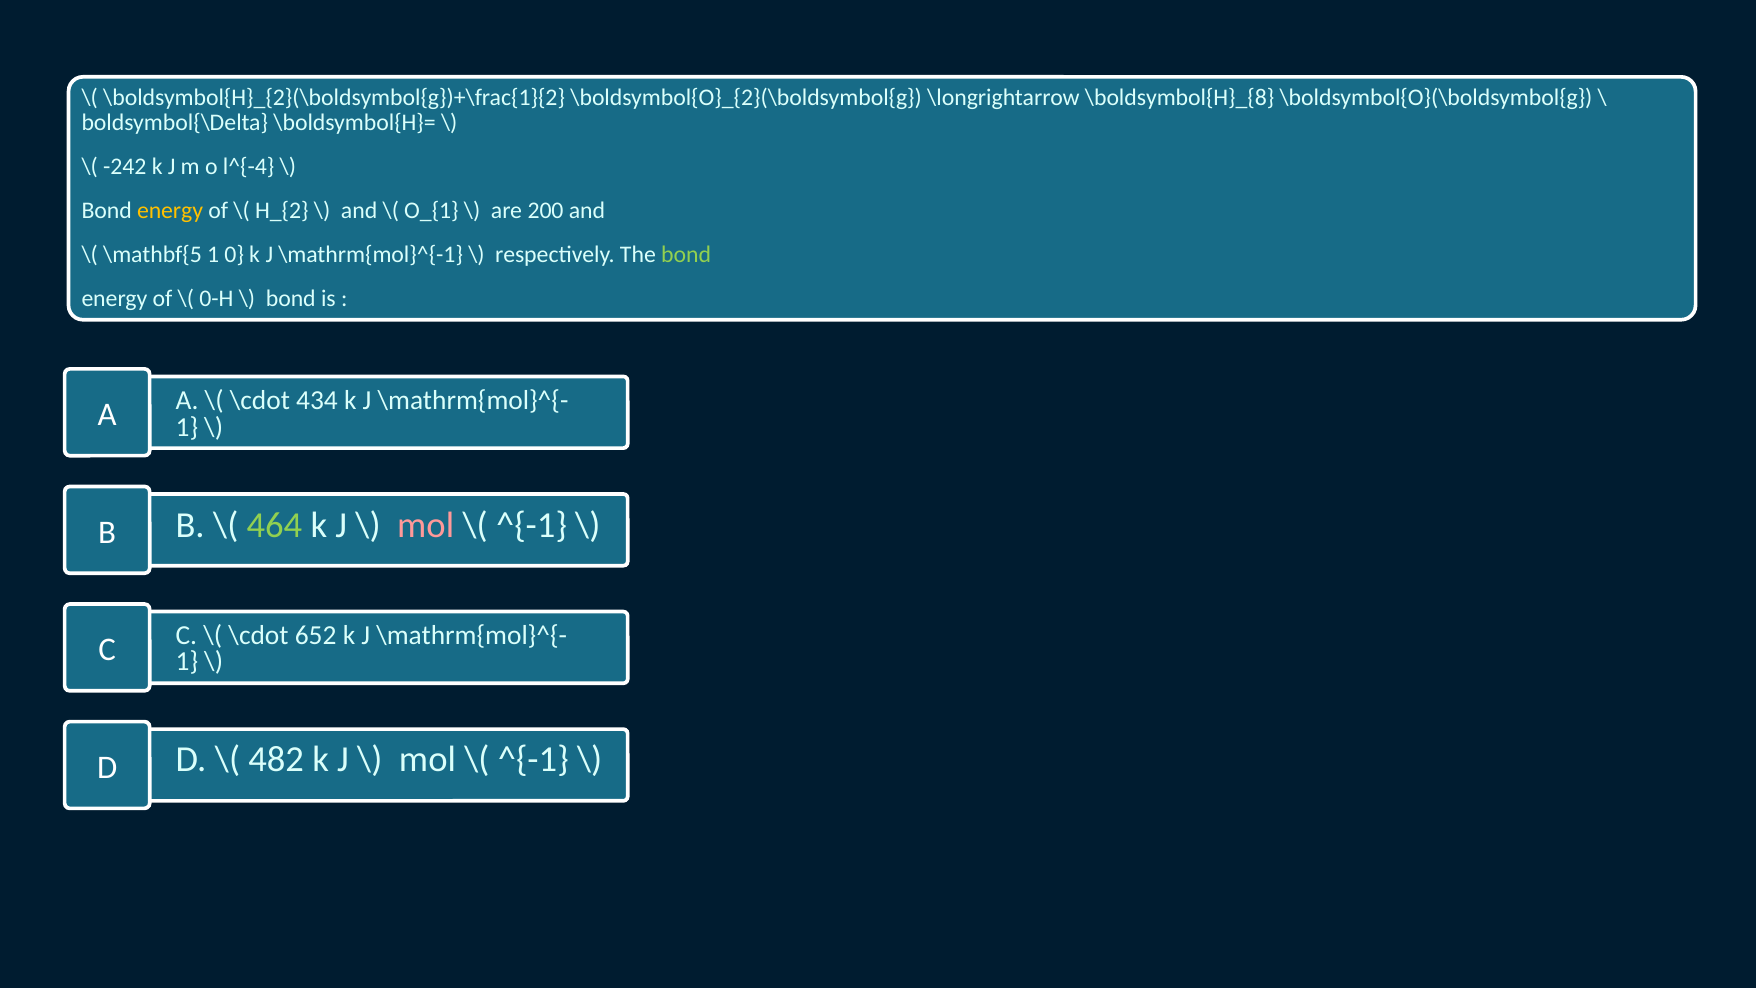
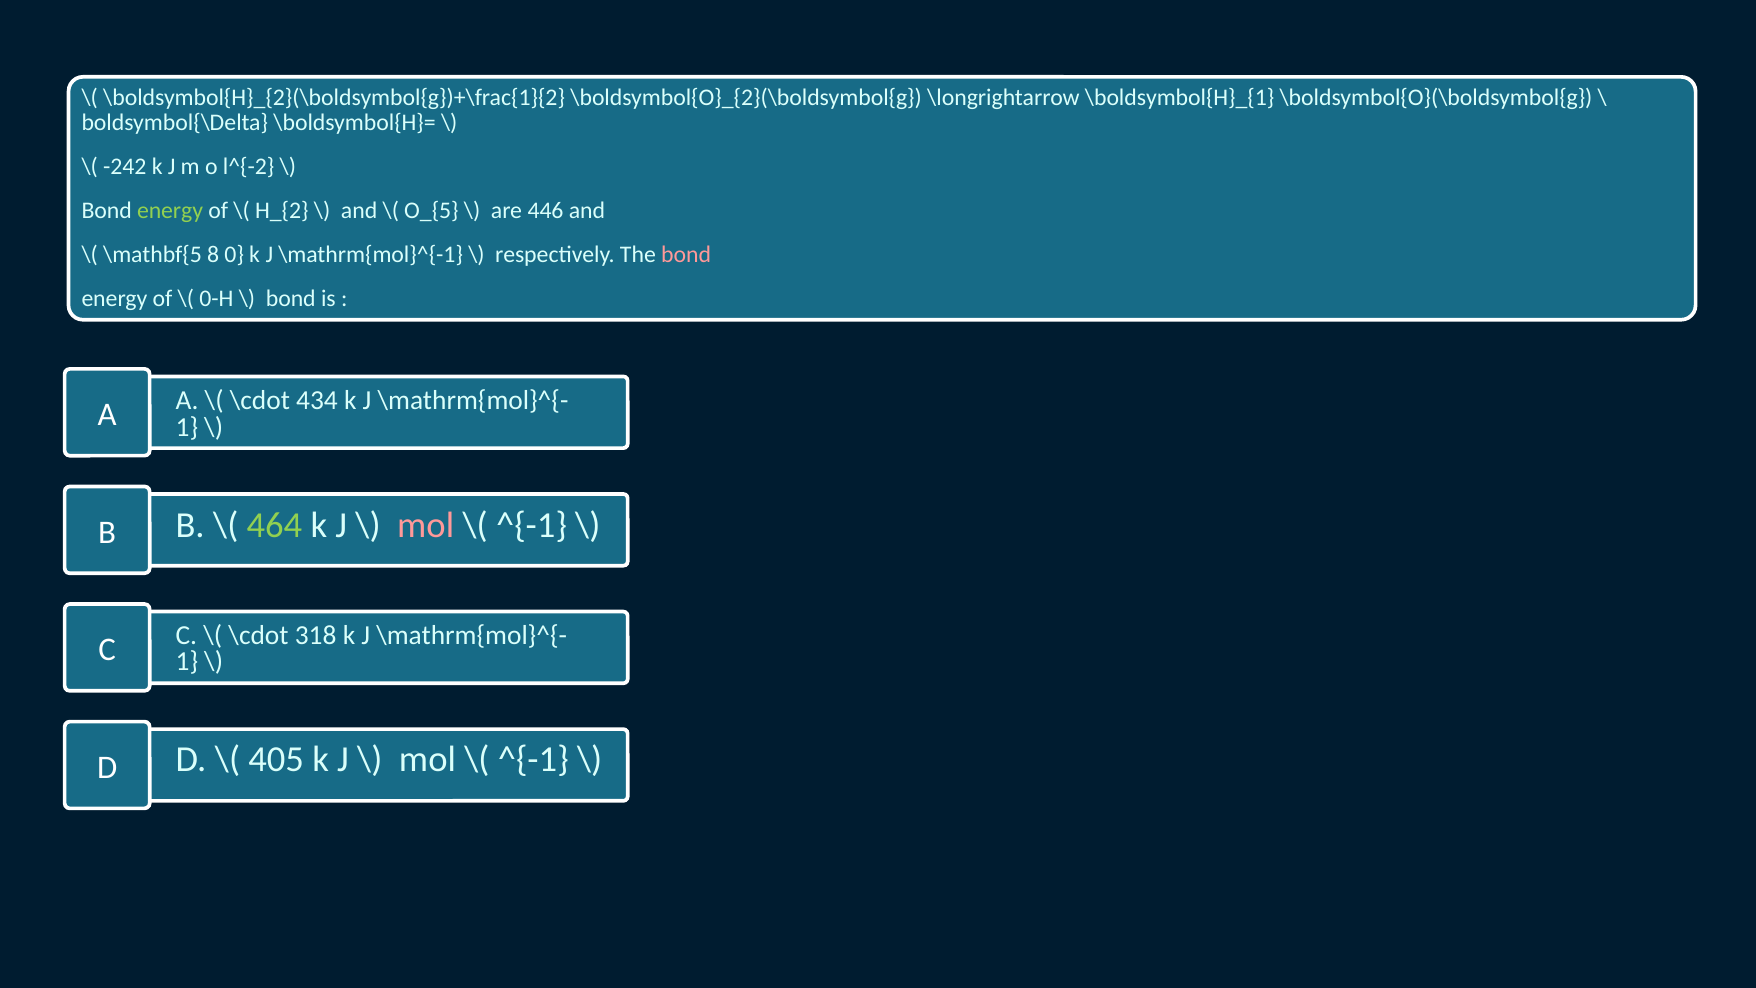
\boldsymbol{H}_{8: \boldsymbol{H}_{8 -> \boldsymbol{H}_{1 (1180, 97)
l^{-4: l^{-4 -> l^{-2 (249, 167)
energy colour: yellow -> light green (170, 211)
O_{1: O_{1 -> O_{5 (431, 211)
200: 200 -> 446 (546, 211)
\mathbf{5 1: 1 -> 8 (213, 255)
bond colour: light green -> pink (686, 255)
652: 652 -> 318 (316, 635)
482: 482 -> 405 (276, 759)
